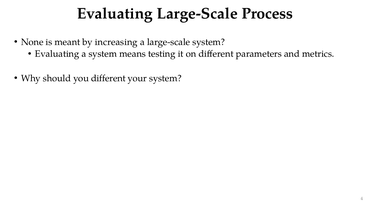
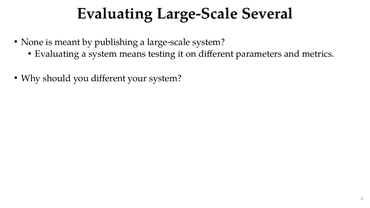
Process: Process -> Several (267, 14)
increasing: increasing -> publishing (116, 42)
